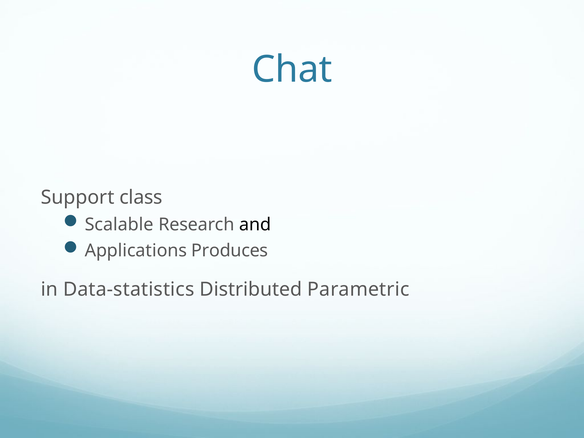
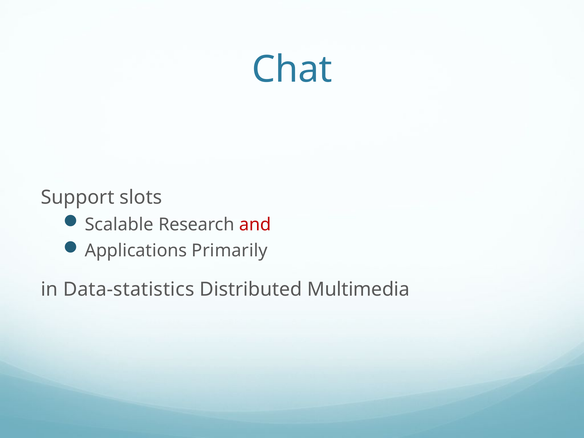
class: class -> slots (141, 197)
and colour: black -> red (255, 224)
Produces: Produces -> Primarily (230, 251)
Parametric: Parametric -> Multimedia (359, 290)
